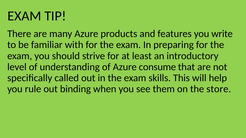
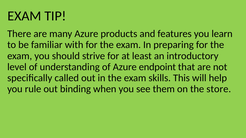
write: write -> learn (222, 34)
consume: consume -> endpoint (157, 67)
